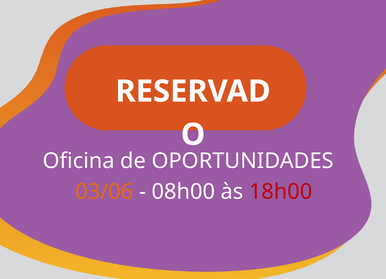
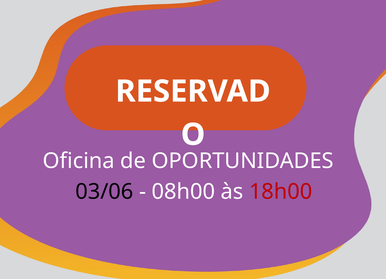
03/06 colour: orange -> black (104, 192)
